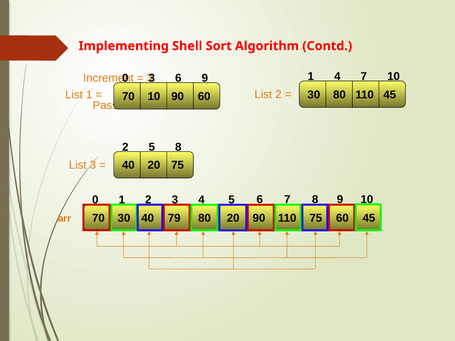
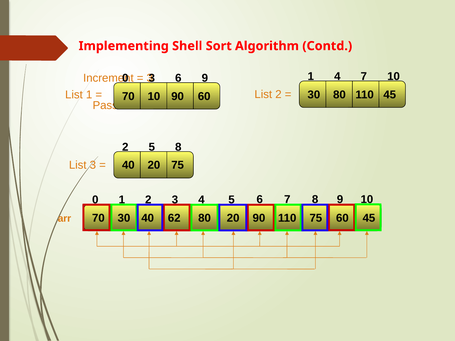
79: 79 -> 62 (174, 218)
